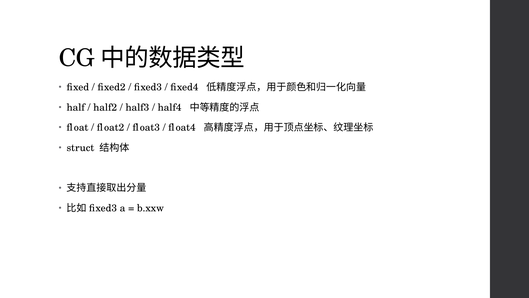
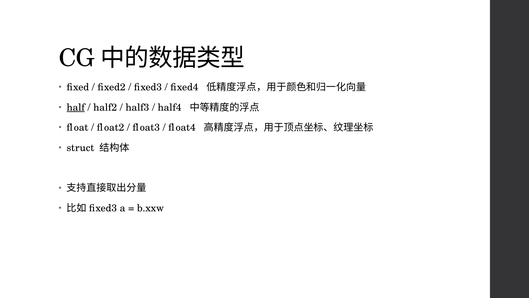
half underline: none -> present (76, 107)
